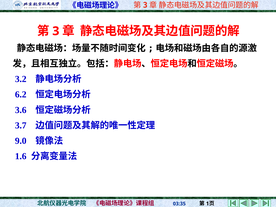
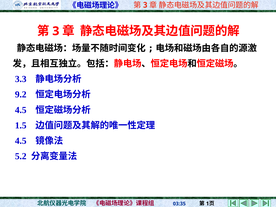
3.2: 3.2 -> 3.3 (21, 79)
6.2: 6.2 -> 9.2 (21, 95)
3.6: 3.6 -> 4.5 (21, 110)
3.7: 3.7 -> 1.5 (21, 125)
9.0: 9.0 -> 4.5 (21, 141)
1.6: 1.6 -> 5.2 (21, 156)
